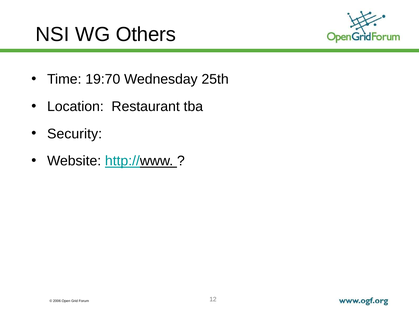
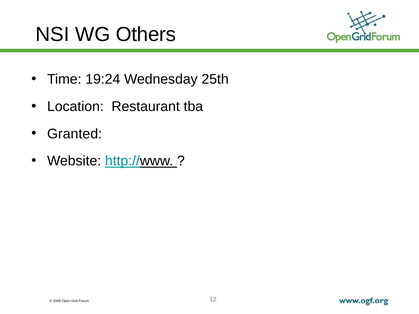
19:70: 19:70 -> 19:24 (103, 79)
Security: Security -> Granted (75, 134)
